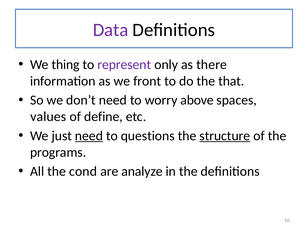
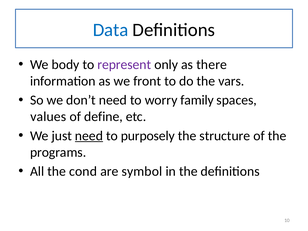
Data colour: purple -> blue (111, 30)
thing: thing -> body (66, 65)
that: that -> vars (231, 81)
above: above -> family (197, 100)
questions: questions -> purposely (148, 136)
structure underline: present -> none (225, 136)
analyze: analyze -> symbol (142, 171)
